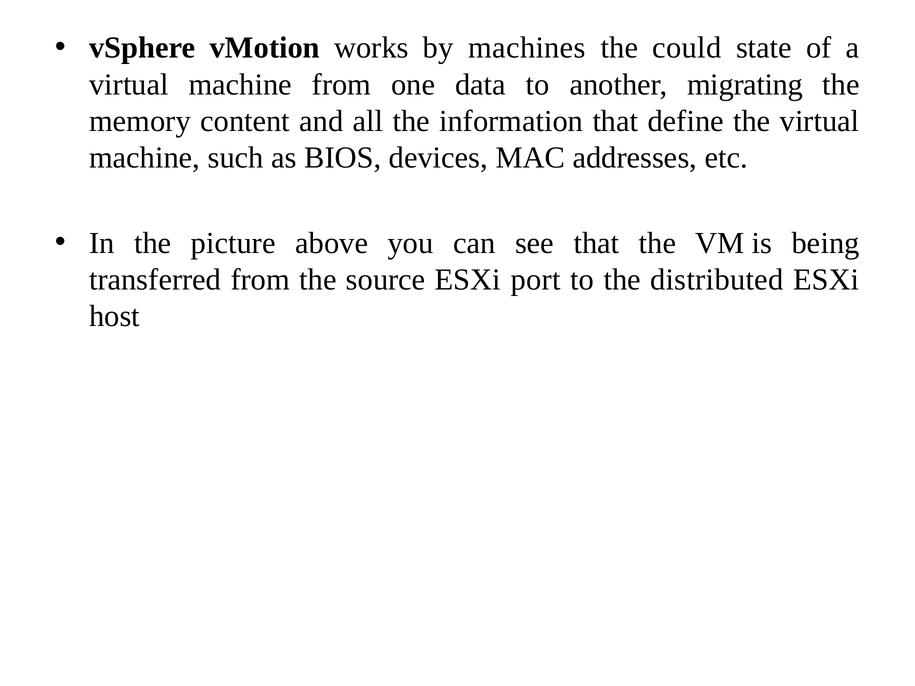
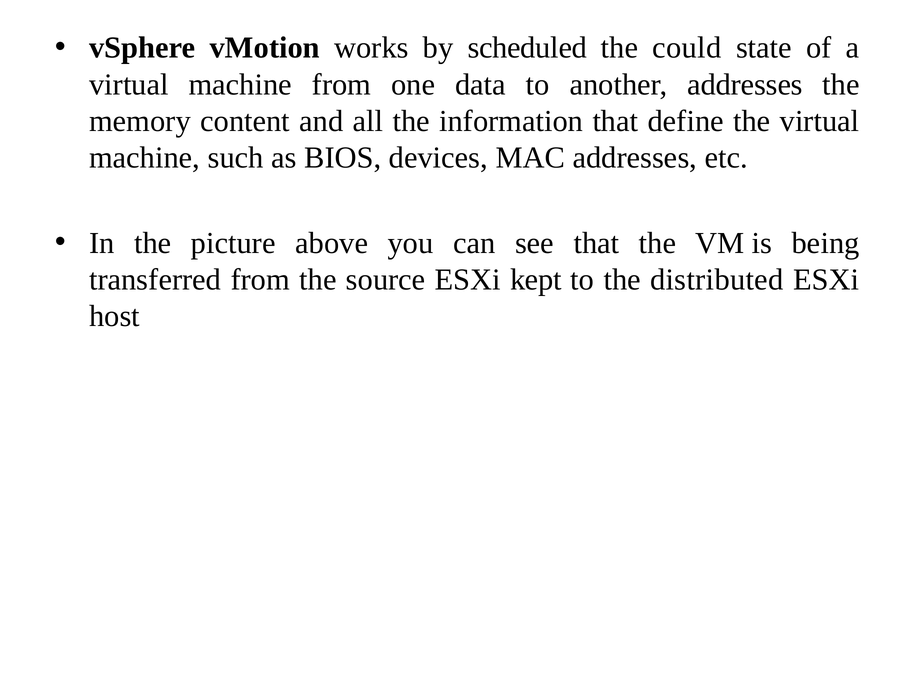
machines: machines -> scheduled (527, 48)
another migrating: migrating -> addresses (745, 84)
port: port -> kept (536, 280)
